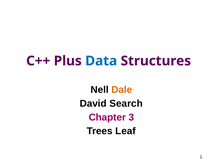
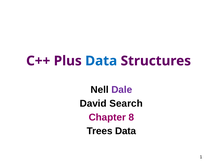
Dale colour: orange -> purple (122, 90)
3: 3 -> 8 (131, 117)
Trees Leaf: Leaf -> Data (126, 131)
